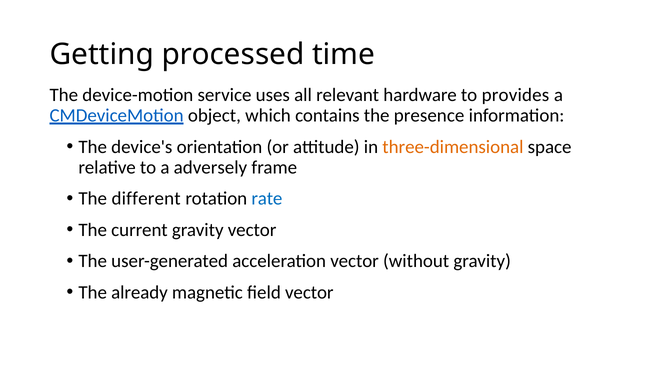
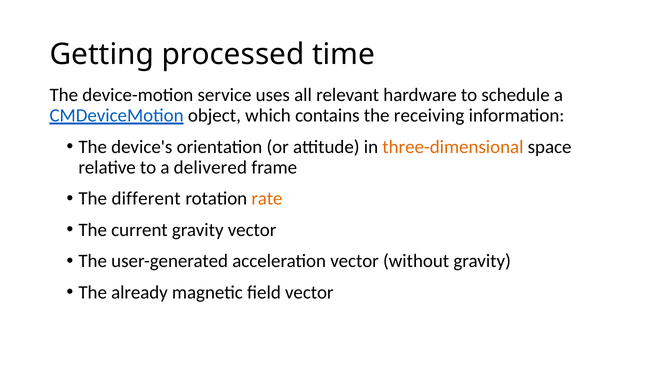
provides: provides -> schedule (516, 95)
presence: presence -> receiving (429, 116)
adversely: adversely -> delivered (210, 168)
rate colour: blue -> orange (267, 199)
